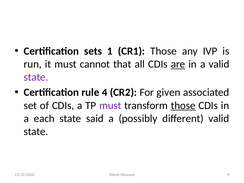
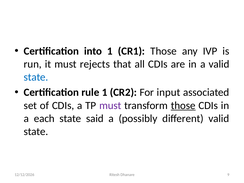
sets: sets -> into (93, 51)
cannot: cannot -> rejects (95, 64)
are underline: present -> none (178, 64)
state colour: purple -> blue (36, 77)
rule 4: 4 -> 1 (105, 92)
given: given -> input (168, 92)
